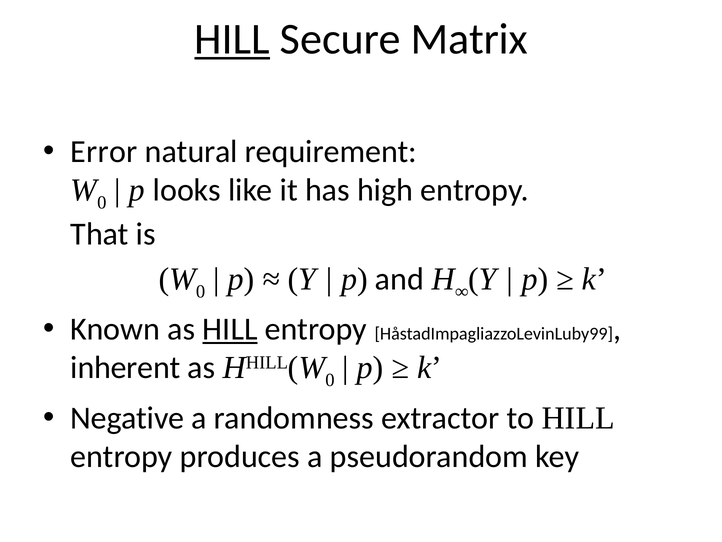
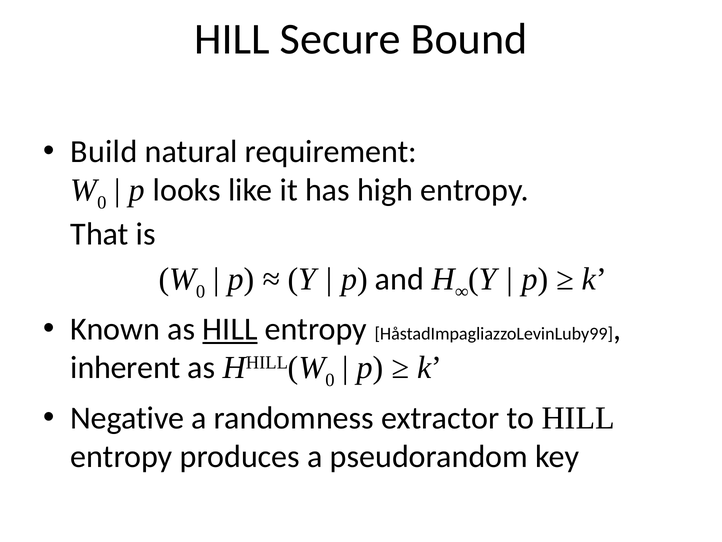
HILL underline: present -> none (232, 39)
Matrix: Matrix -> Bound (469, 39)
Error: Error -> Build (104, 151)
